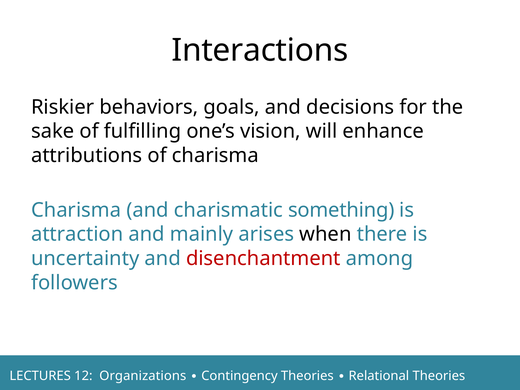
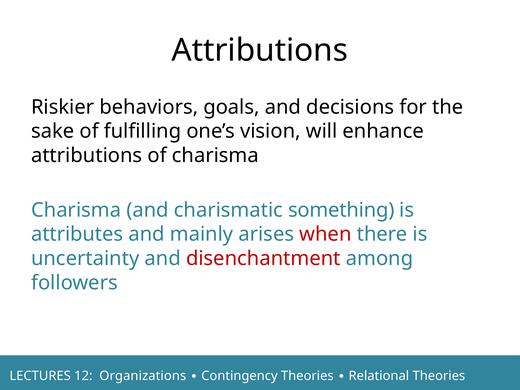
Interactions: Interactions -> Attributions (260, 50)
attraction: attraction -> attributes (77, 234)
when colour: black -> red (325, 234)
